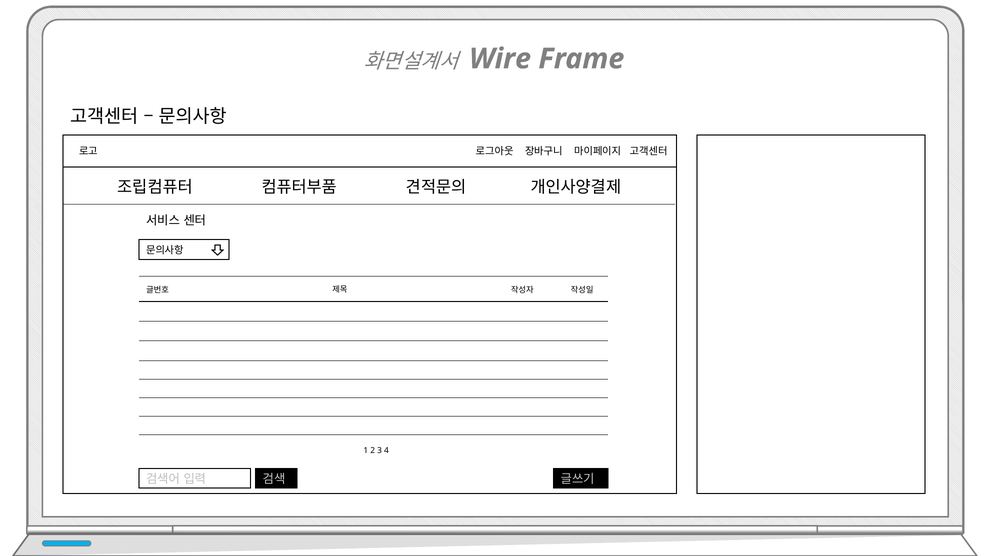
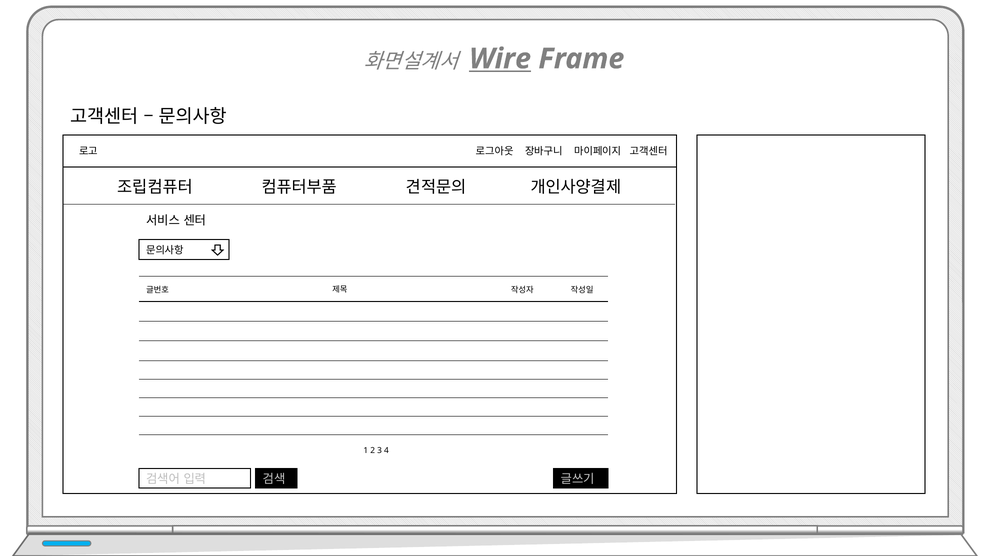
Wire underline: none -> present (500, 59)
